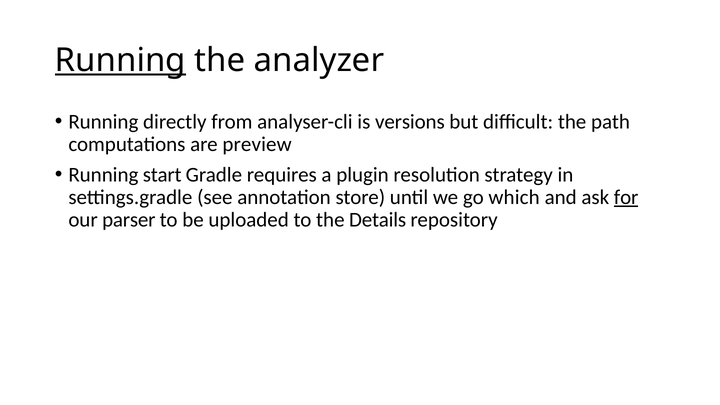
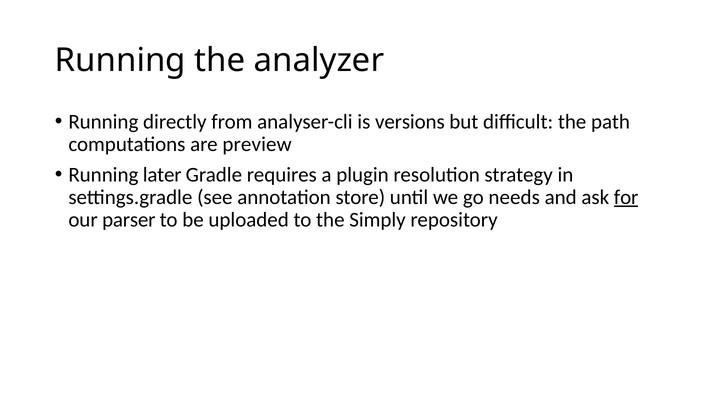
Running underline: present -> none (120, 60)
start: start -> later (162, 175)
which: which -> needs (514, 197)
Details: Details -> Simply (378, 220)
